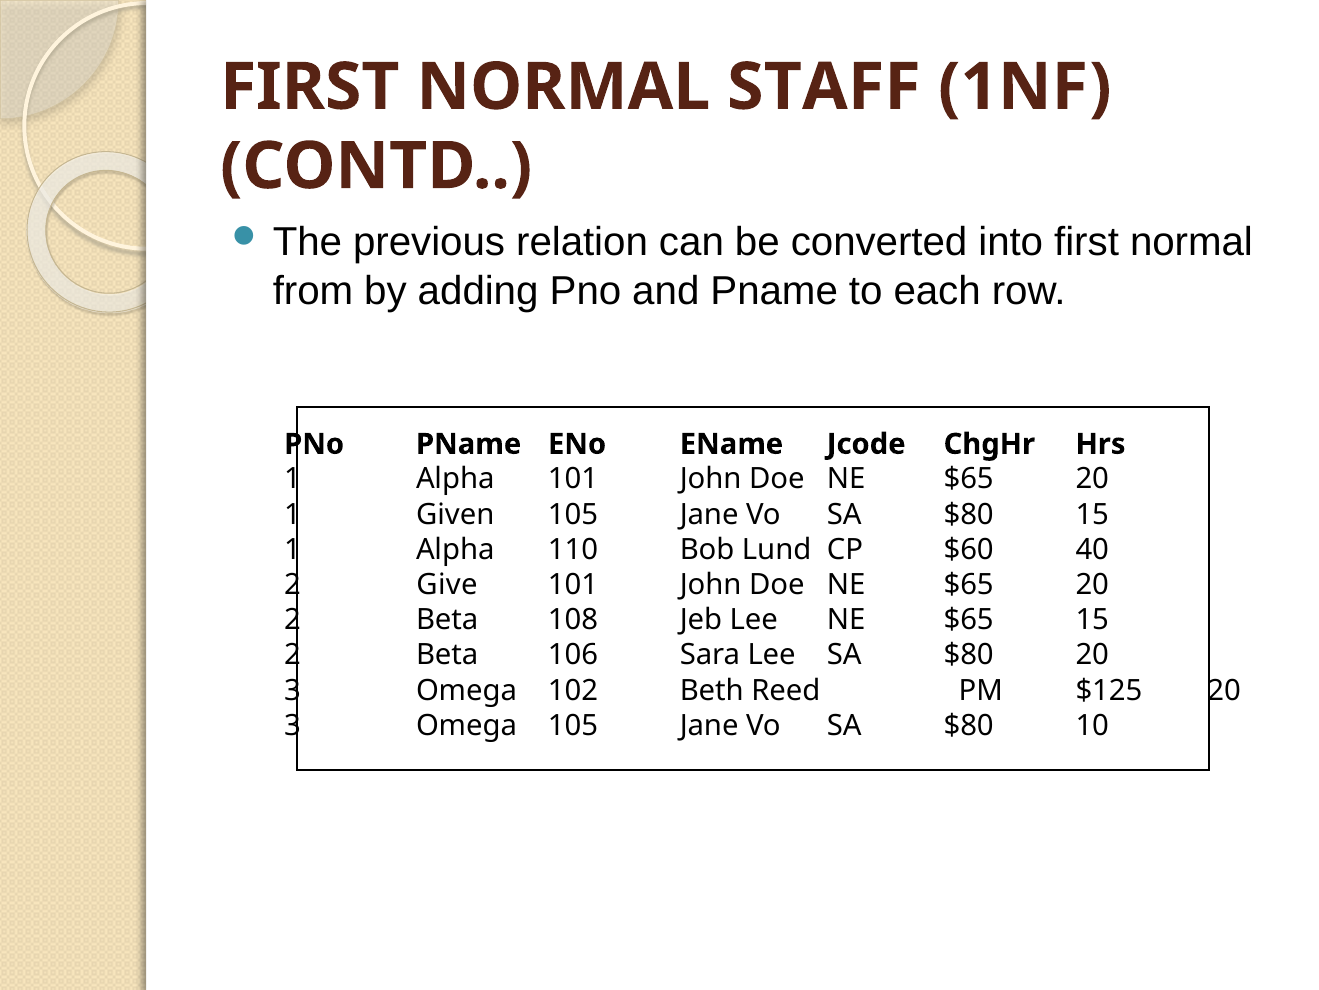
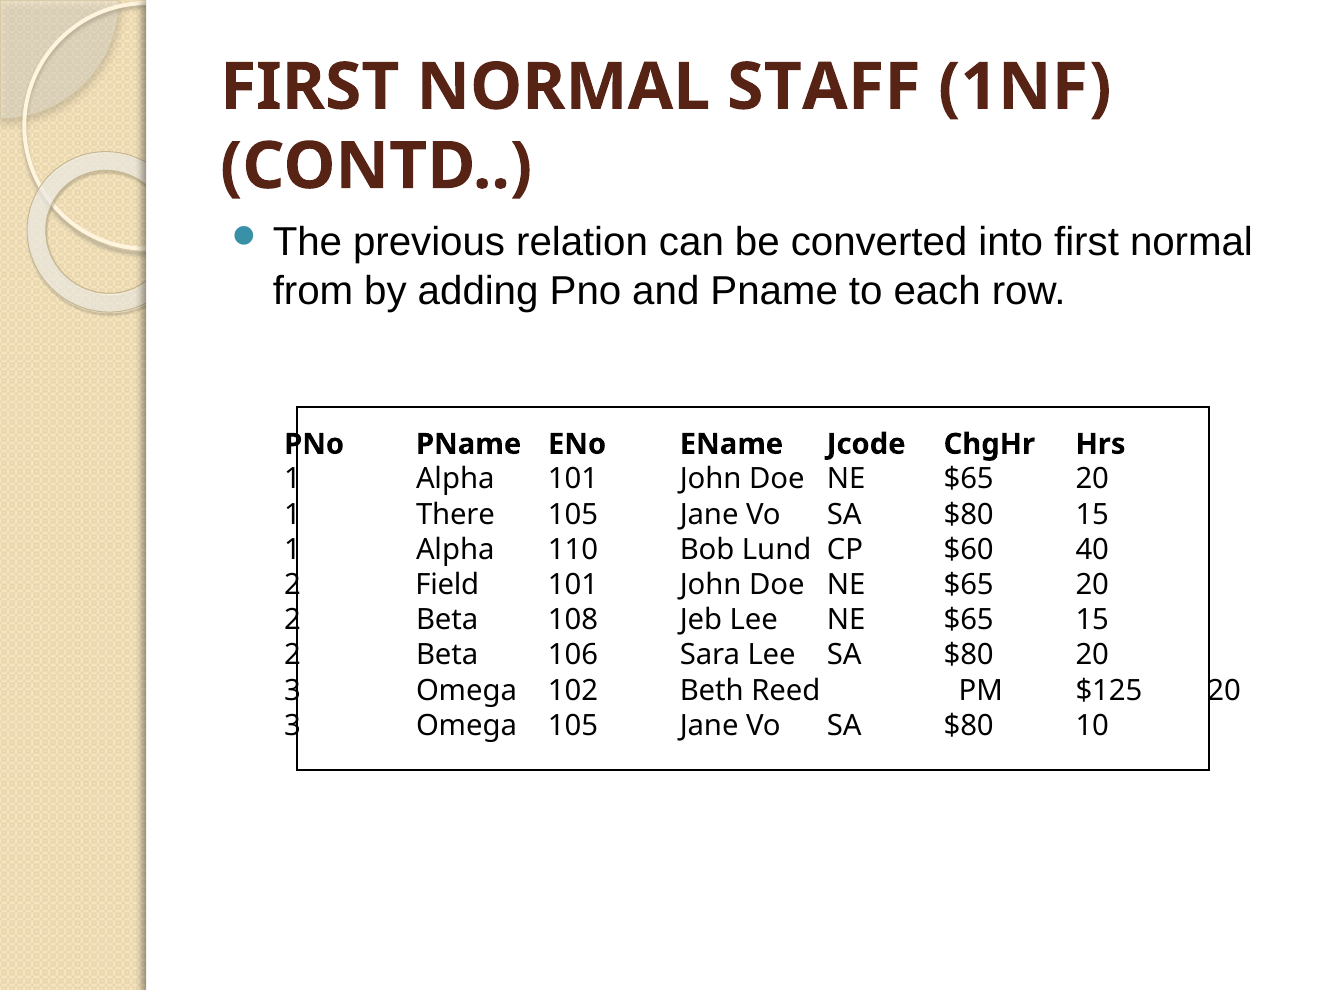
Given: Given -> There (455, 514)
Give: Give -> Field (447, 584)
